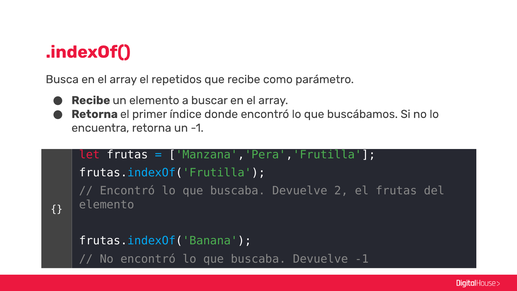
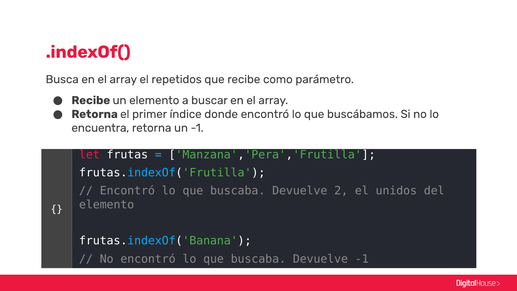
el frutas: frutas -> unidos (396, 191)
